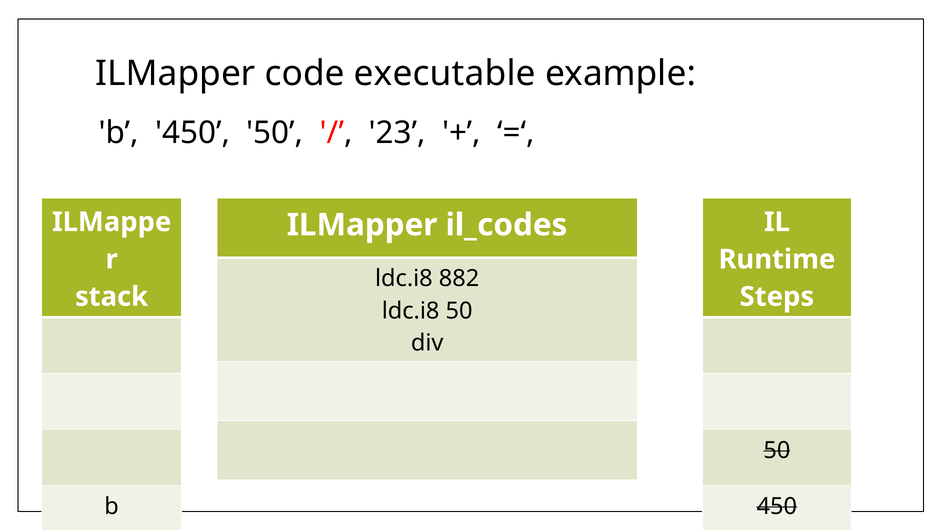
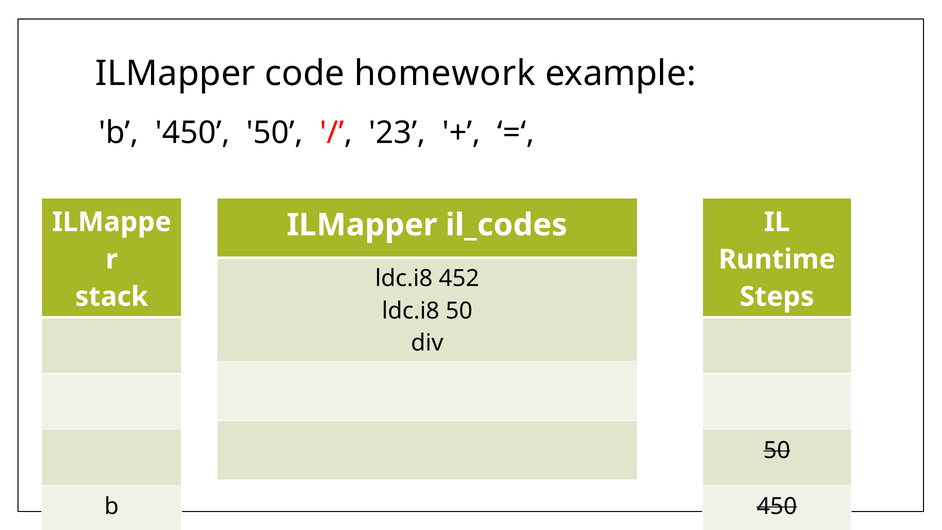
executable: executable -> homework (445, 74)
882: 882 -> 452 (459, 279)
